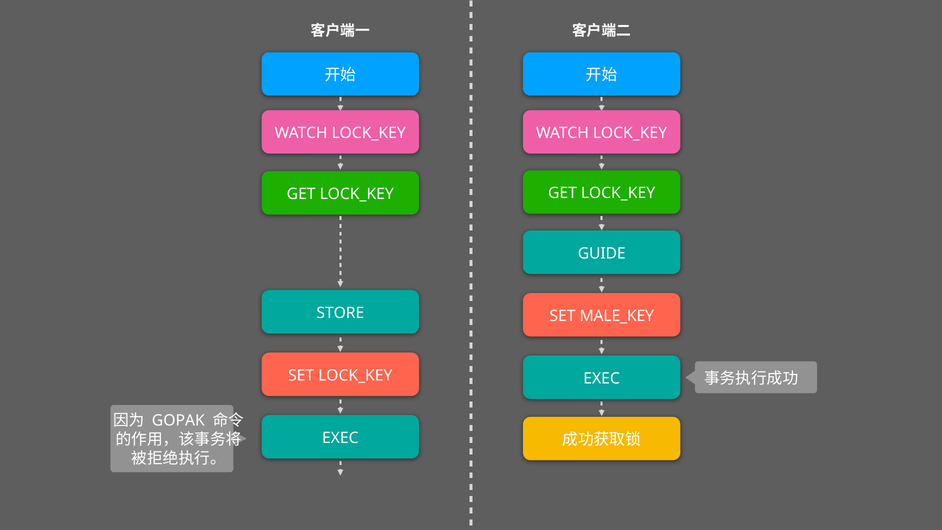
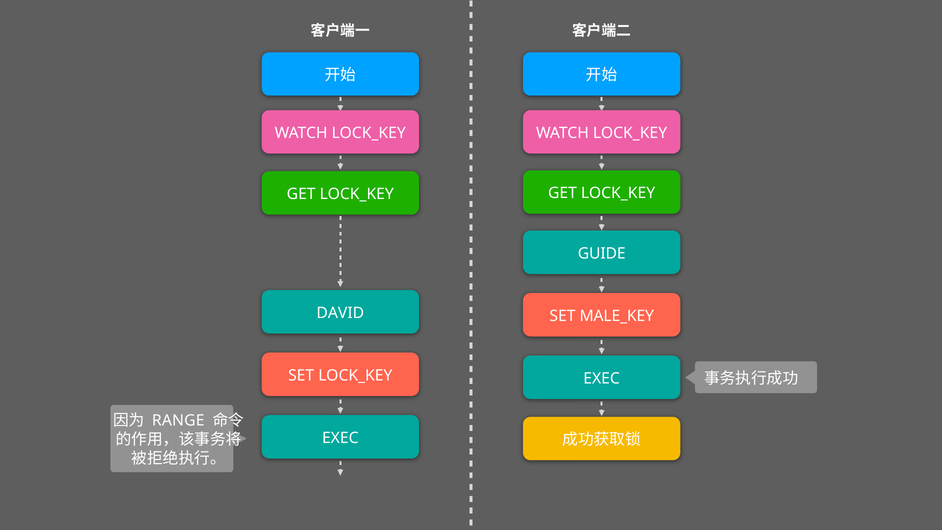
STORE: STORE -> DAVID (340, 313)
GOPAK: GOPAK -> RANGE (178, 421)
